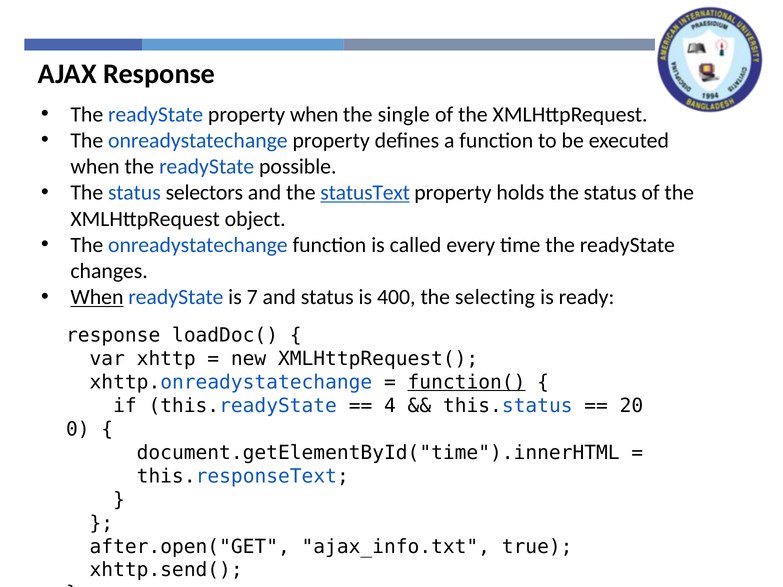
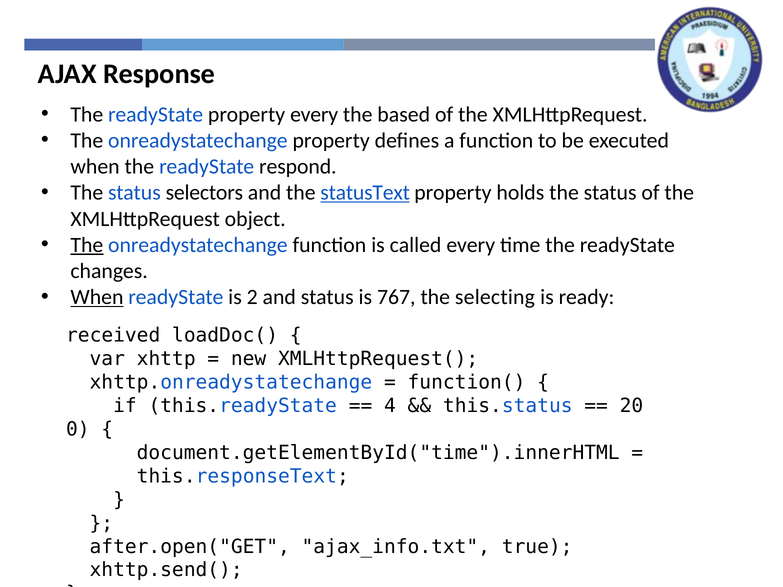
property when: when -> every (314, 114)
single: single -> based (404, 114)
possible: possible -> respond (298, 167)
The underline: none -> present (87, 245)
7: 7 -> 2 (252, 297)
400: 400 -> 767 (396, 297)
response: response -> received (113, 335)
function( underline: present -> none (467, 382)
